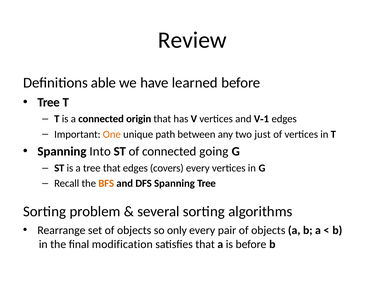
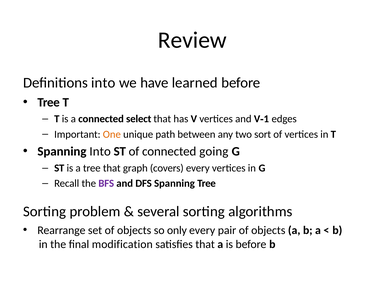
Definitions able: able -> into (103, 83)
origin: origin -> select (139, 119)
just: just -> sort (263, 134)
that edges: edges -> graph (135, 168)
BFS colour: orange -> purple (106, 183)
